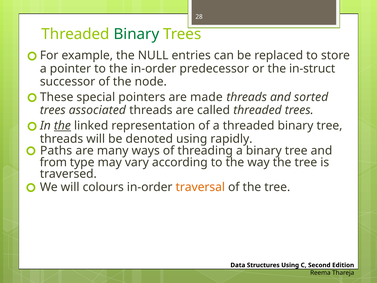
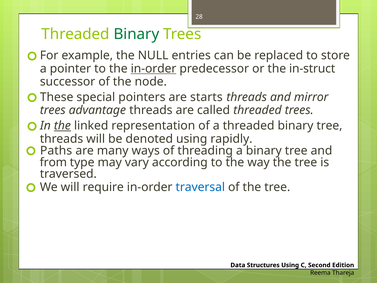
in-order underline: none -> present (154, 69)
made: made -> starts (206, 97)
sorted: sorted -> mirror (311, 97)
associated: associated -> advantage (97, 110)
colours: colours -> require (103, 187)
traversal colour: orange -> blue (200, 187)
